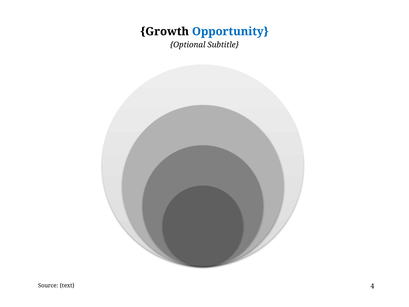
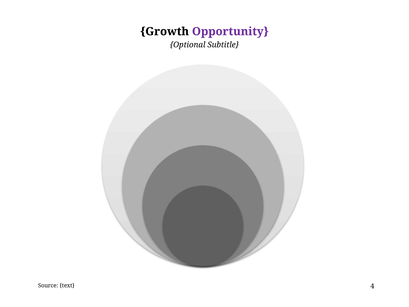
Opportunity colour: blue -> purple (230, 31)
